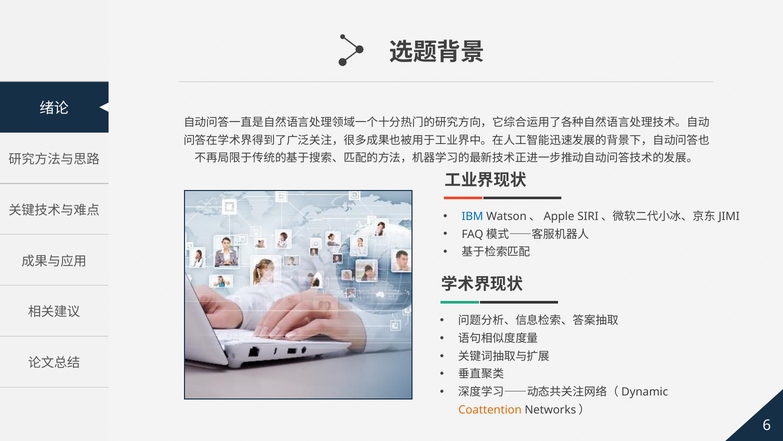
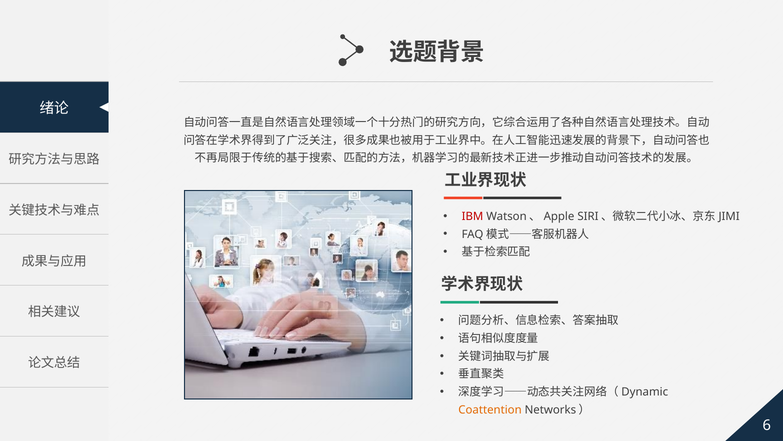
IBM colour: blue -> red (472, 216)
